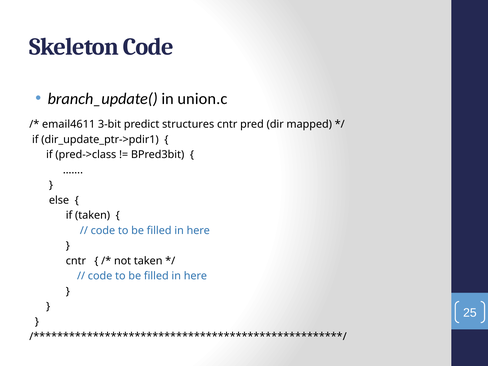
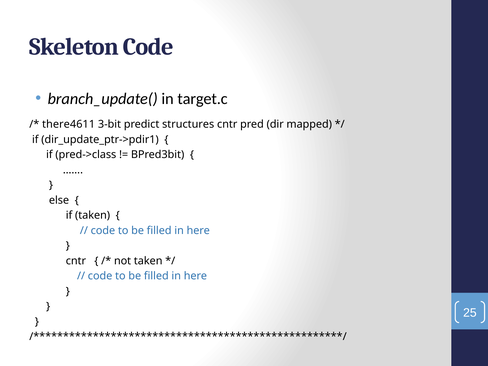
union.c: union.c -> target.c (203, 99)
email4611: email4611 -> there4611 (69, 124)
